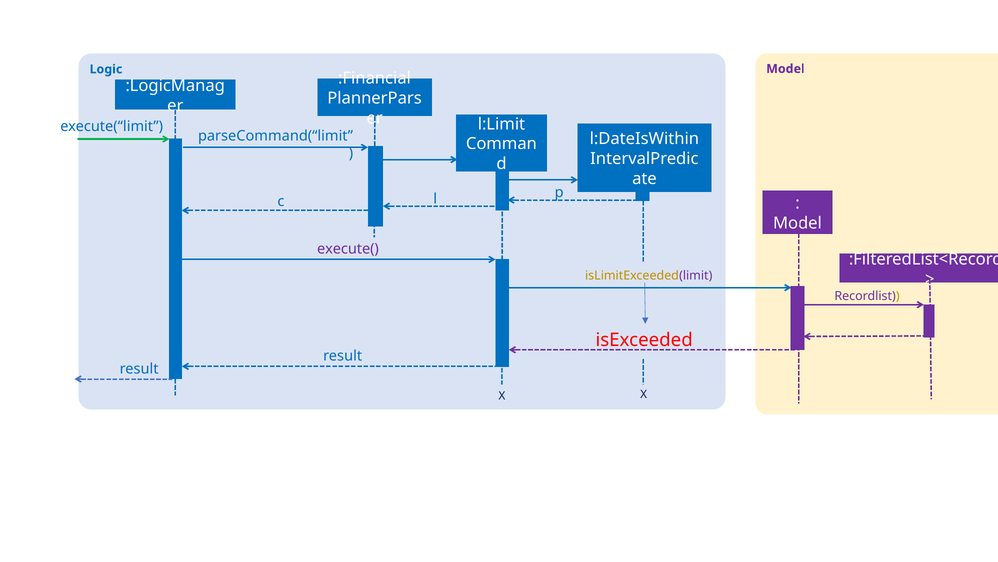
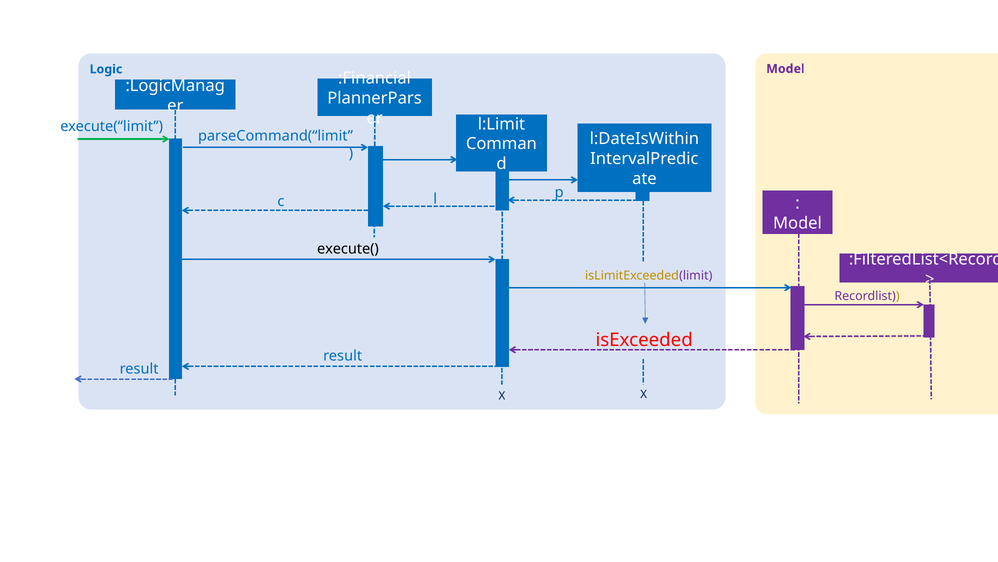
execute( colour: purple -> black (348, 249)
